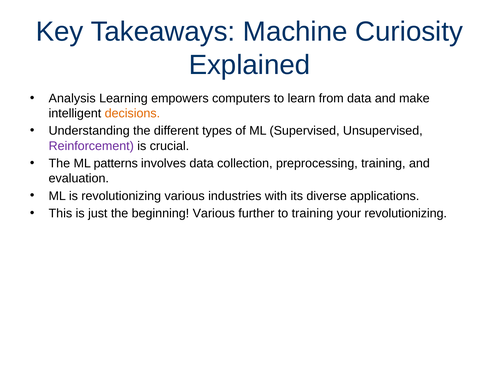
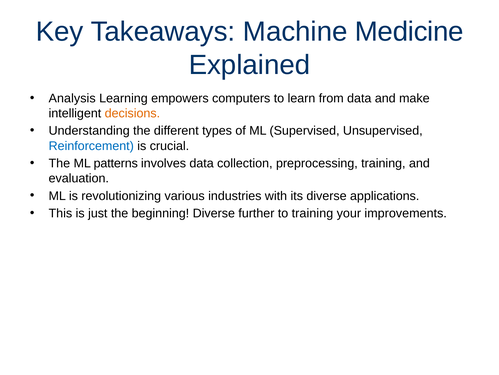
Curiosity: Curiosity -> Medicine (409, 31)
Reinforcement colour: purple -> blue (91, 146)
beginning Various: Various -> Diverse (214, 213)
your revolutionizing: revolutionizing -> improvements (406, 213)
